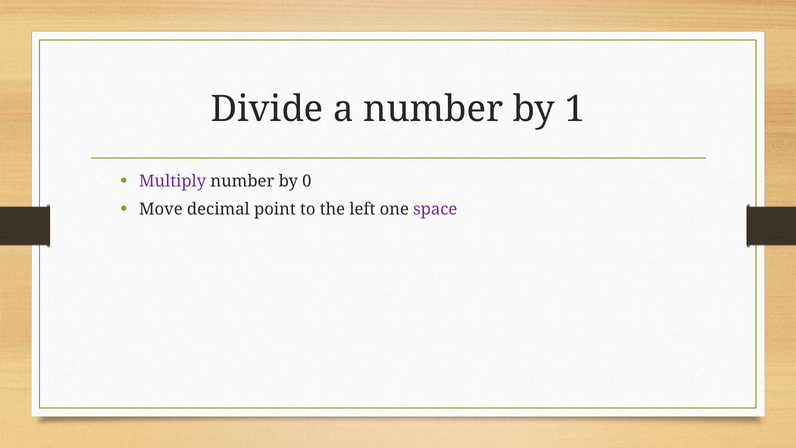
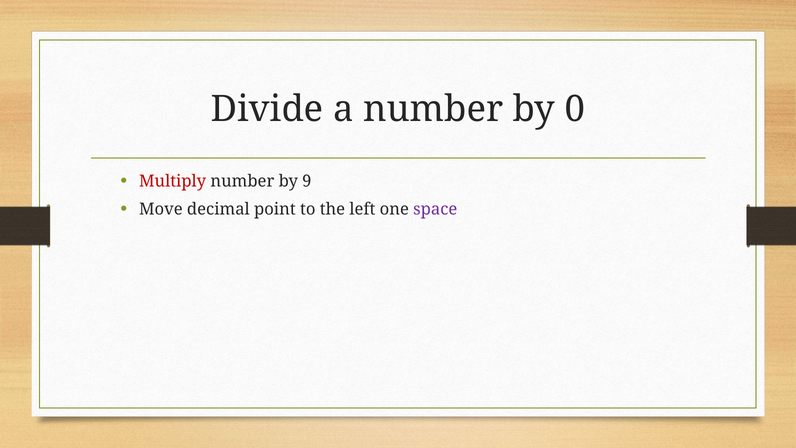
1: 1 -> 0 (575, 109)
Multiply colour: purple -> red (173, 181)
0: 0 -> 9 (307, 181)
